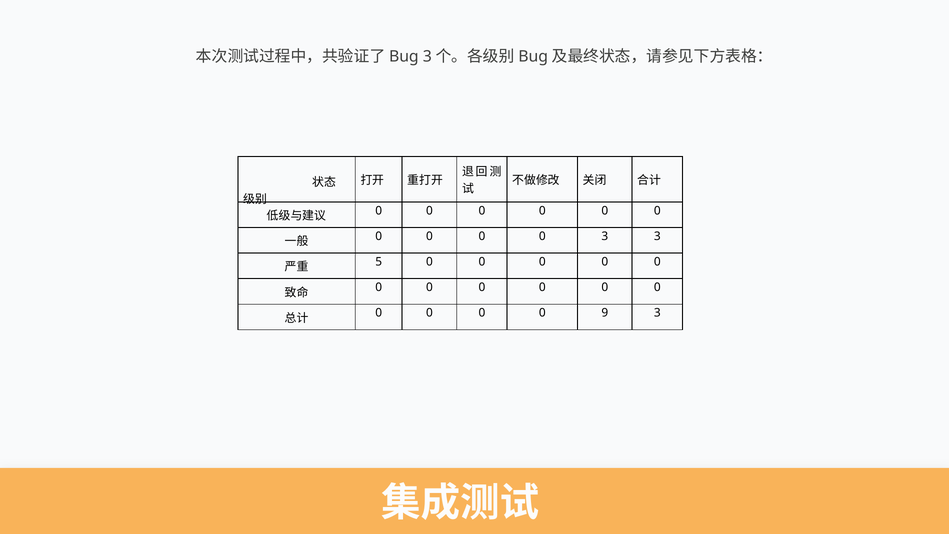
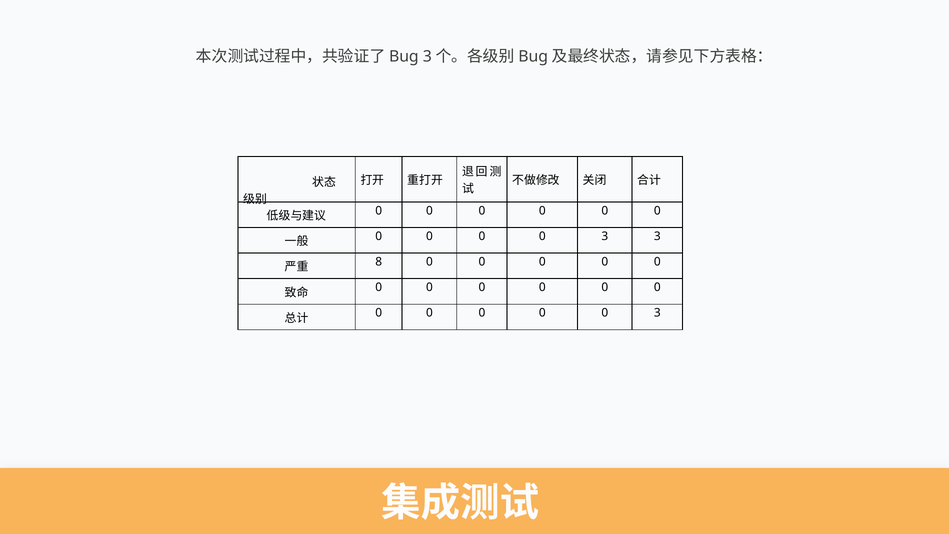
5: 5 -> 8 (379, 262)
9: 9 -> 0 (605, 313)
